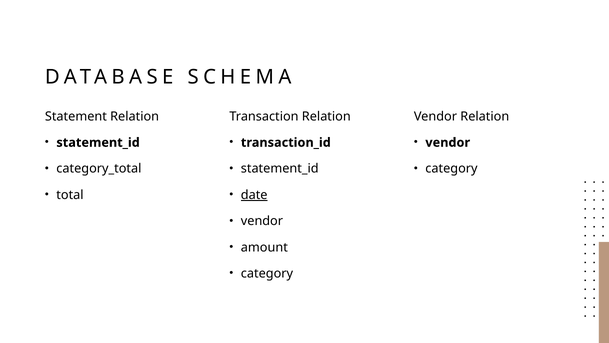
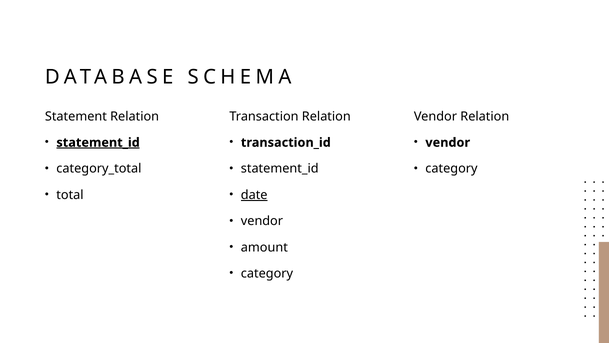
statement_id underline: none -> present (98, 142)
